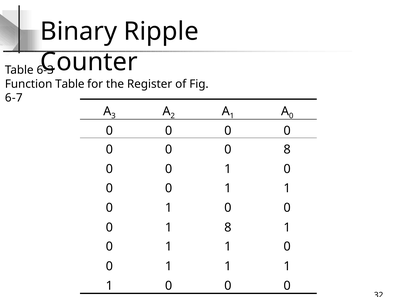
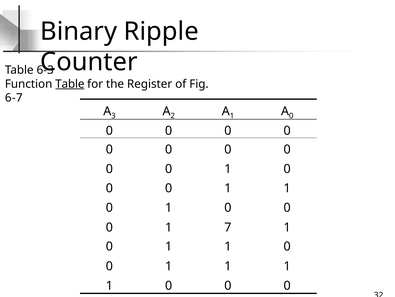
Table underline: none -> present (70, 84)
8: 8 -> 0 (287, 149)
1 8: 8 -> 7 (228, 227)
